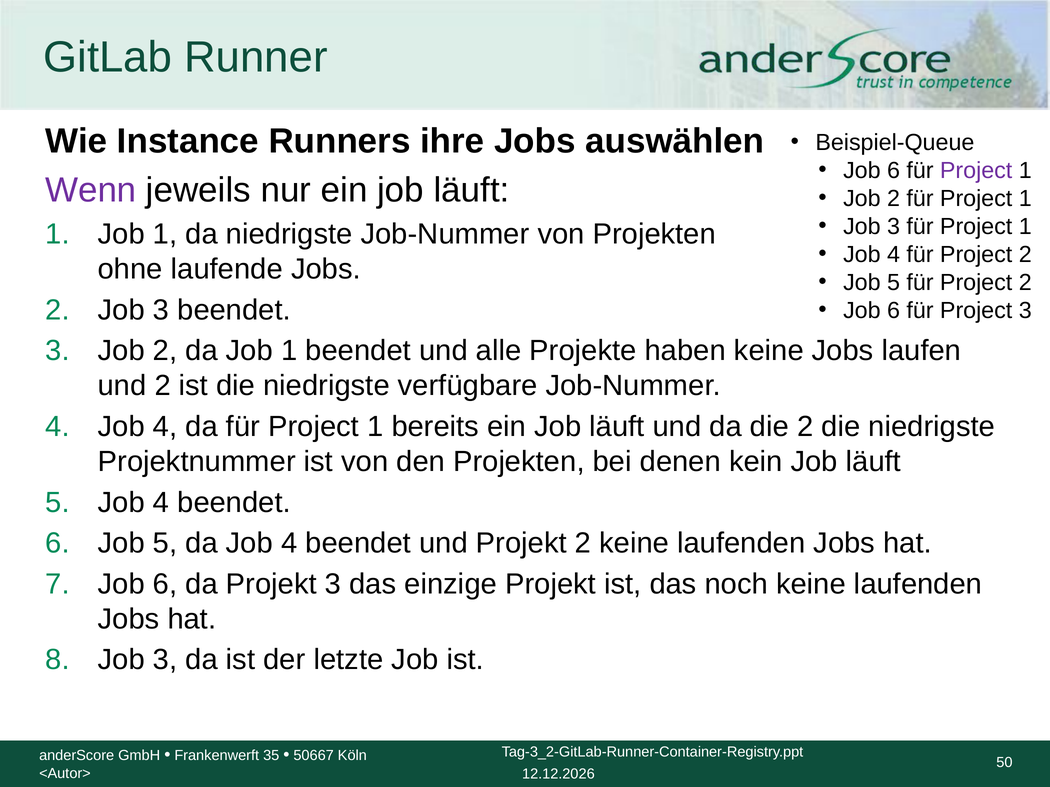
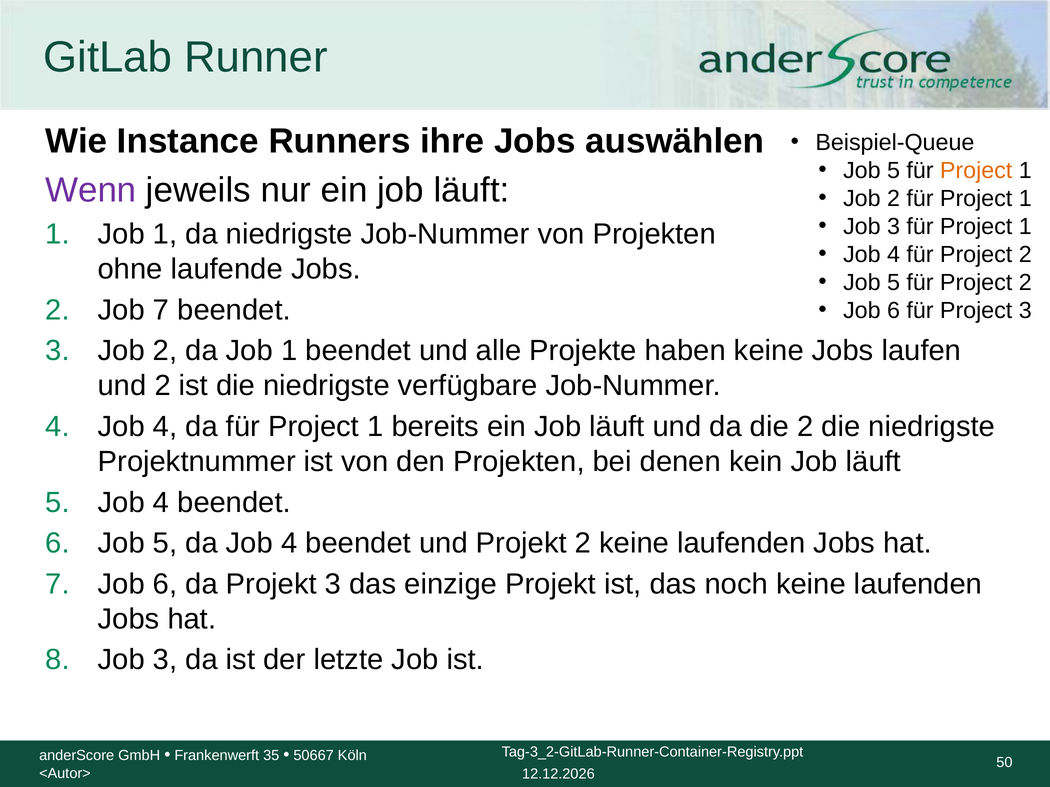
6: 6 -> 5 (894, 171)
Project colour: purple -> orange (976, 171)
2 Job 3: 3 -> 7 (161, 310)
